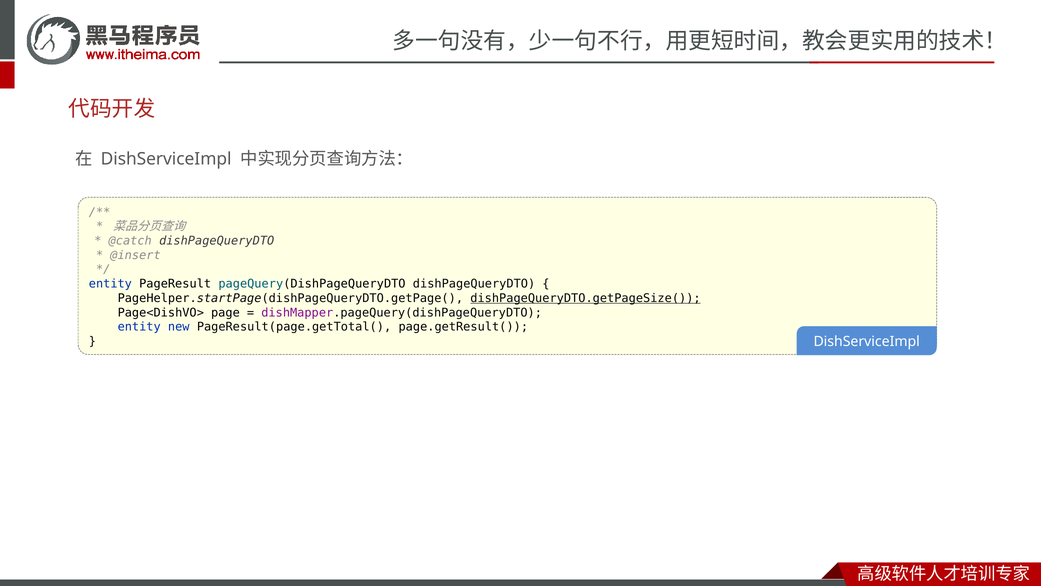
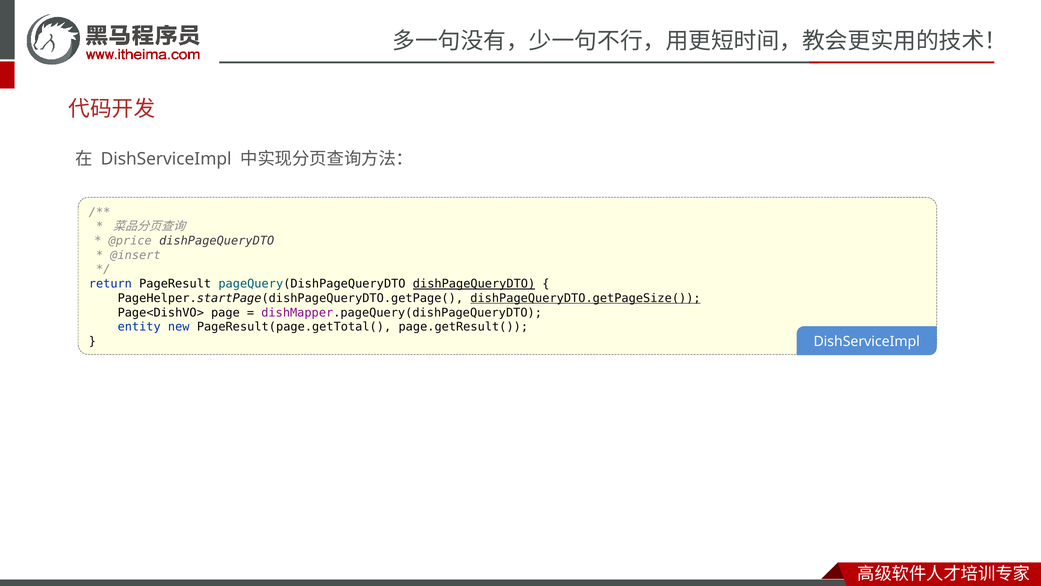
@catch: @catch -> @price (130, 241)
entity: entity -> return (110, 284)
dishPageQueryDTO underline: none -> present (474, 284)
